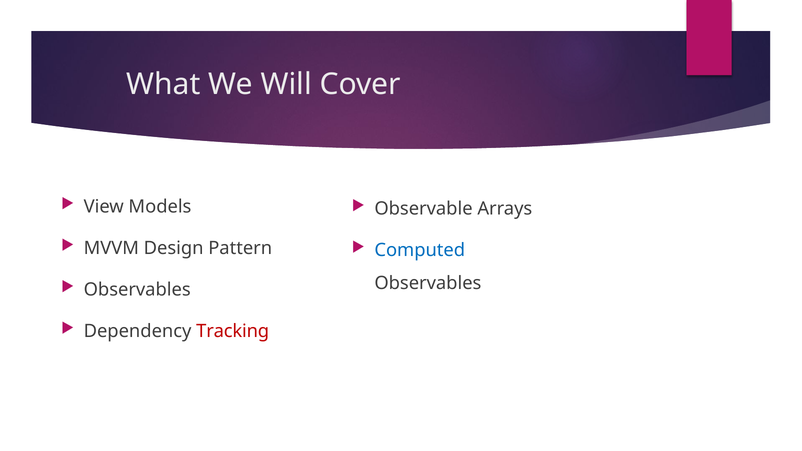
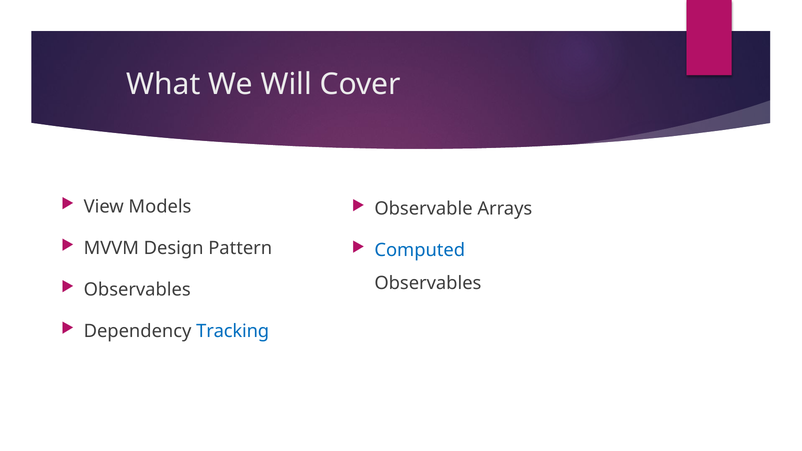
Tracking colour: red -> blue (233, 331)
